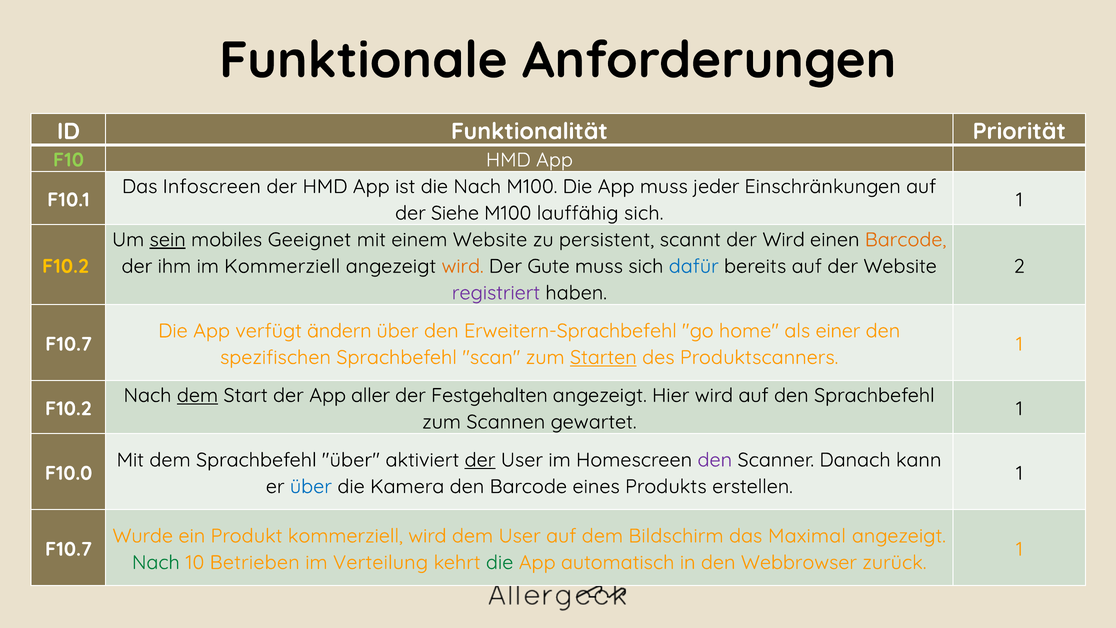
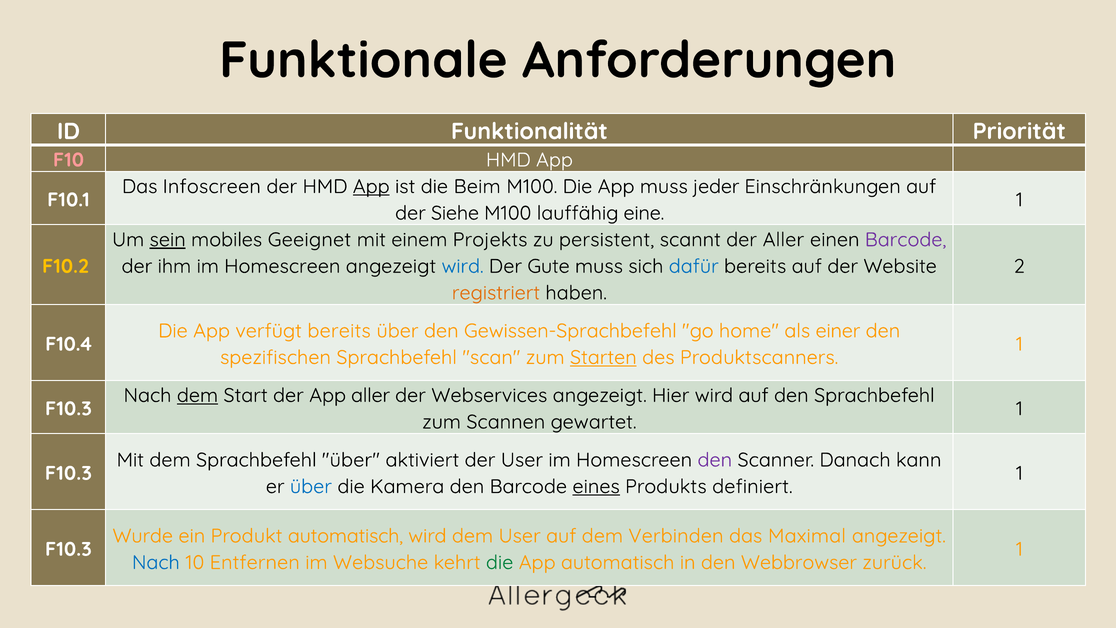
F10 colour: light green -> pink (68, 160)
App underline: none -> present (371, 186)
die Nach: Nach -> Beim (477, 186)
lauffähig sich: sich -> eine (644, 213)
einem Website: Website -> Projekts (490, 240)
der Wird: Wird -> Aller (783, 240)
Barcode colour: orange -> purple (906, 240)
ihm im Kommerziell: Kommerziell -> Homescreen (282, 266)
wird colour: orange -> blue (463, 266)
registriert colour: purple -> orange (496, 293)
verfügt ändern: ändern -> bereits (339, 331)
Erweitern-Sprachbefehl: Erweitern-Sprachbefehl -> Gewissen-Sprachbefehl (570, 331)
F10.7: F10.7 -> F10.4 (69, 344)
Festgehalten: Festgehalten -> Webservices (489, 395)
F10.2: F10.2 -> F10.3 (68, 409)
der underline: present -> none (480, 460)
F10.0: F10.0 -> F10.3 (68, 473)
eines underline: none -> present (596, 486)
erstellen: erstellen -> definiert (752, 486)
Produkt kommerziell: kommerziell -> automatisch (345, 536)
Bildschirm: Bildschirm -> Verbinden (676, 536)
F10.7: F10.7 -> F10.3 (68, 549)
Nach colour: green -> blue (156, 562)
Betrieben: Betrieben -> Entfernen (255, 562)
Verteilung: Verteilung -> Websuche (381, 562)
